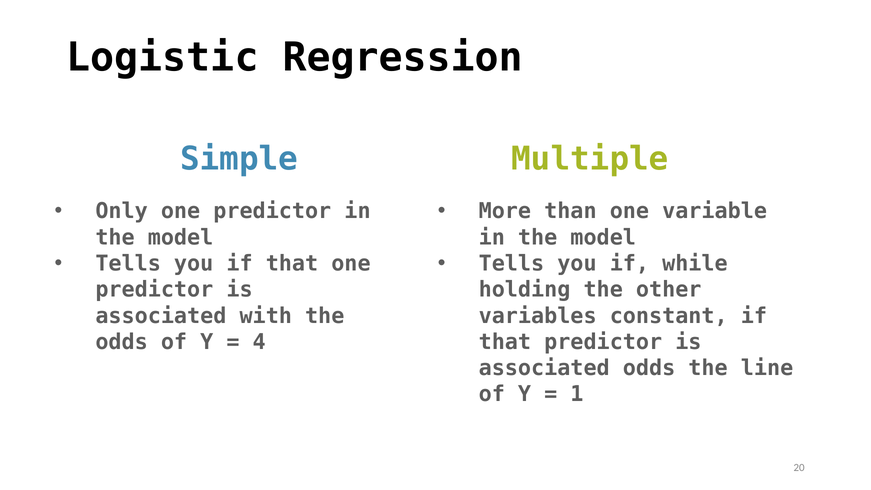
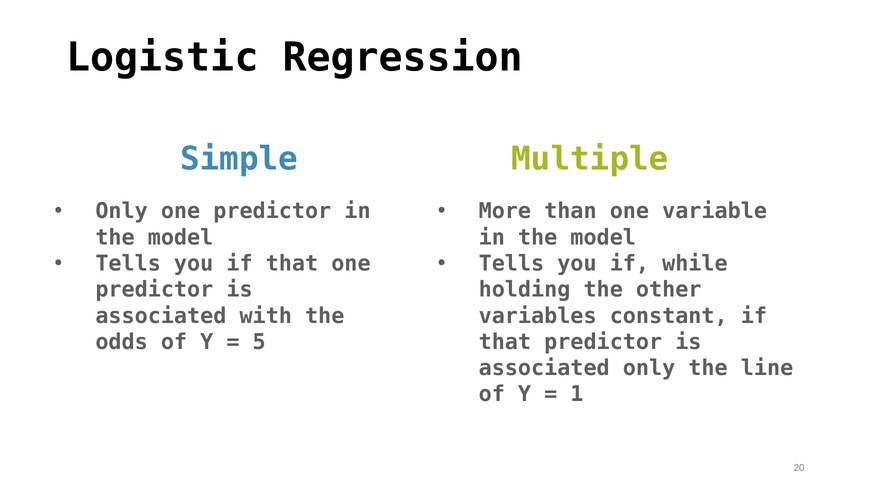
4: 4 -> 5 (259, 342)
associated odds: odds -> only (649, 368)
